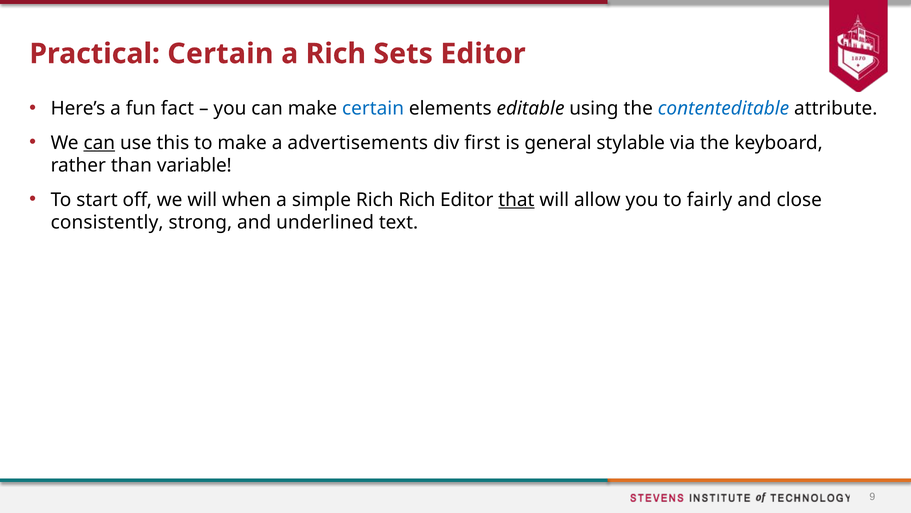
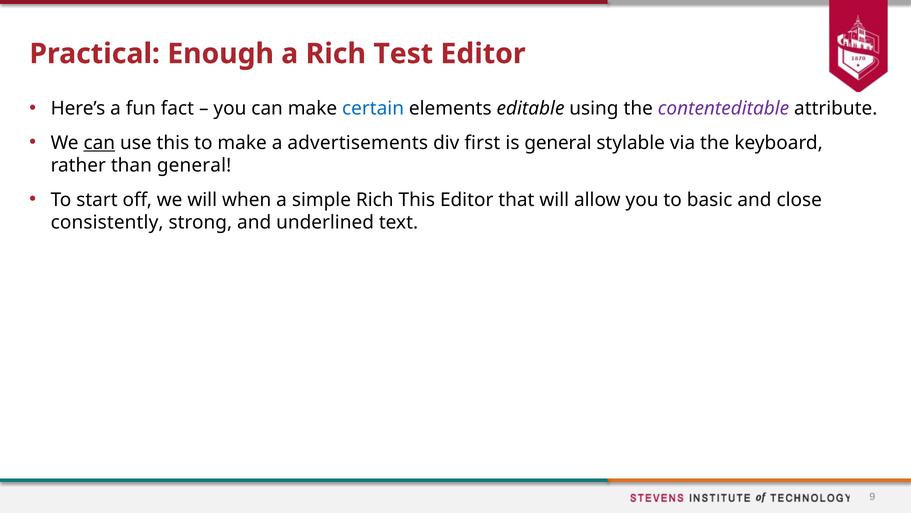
Practical Certain: Certain -> Enough (221, 54)
Sets: Sets -> Test (403, 54)
contenteditable colour: blue -> purple (724, 108)
than variable: variable -> general (194, 165)
Rich Rich: Rich -> This (417, 200)
that underline: present -> none (516, 200)
fairly: fairly -> basic (710, 200)
